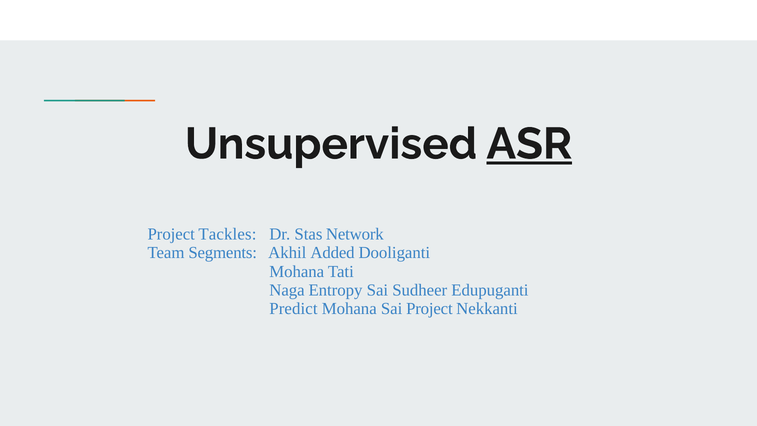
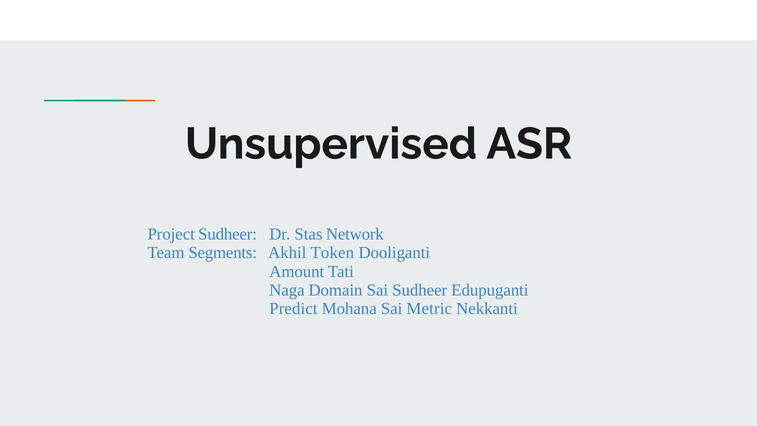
ASR underline: present -> none (529, 144)
Project Tackles: Tackles -> Sudheer (228, 234)
Added: Added -> Token (332, 253)
Mohana: Mohana -> Amount (297, 271)
Entropy: Entropy -> Domain (335, 290)
Sai Project: Project -> Metric (429, 309)
